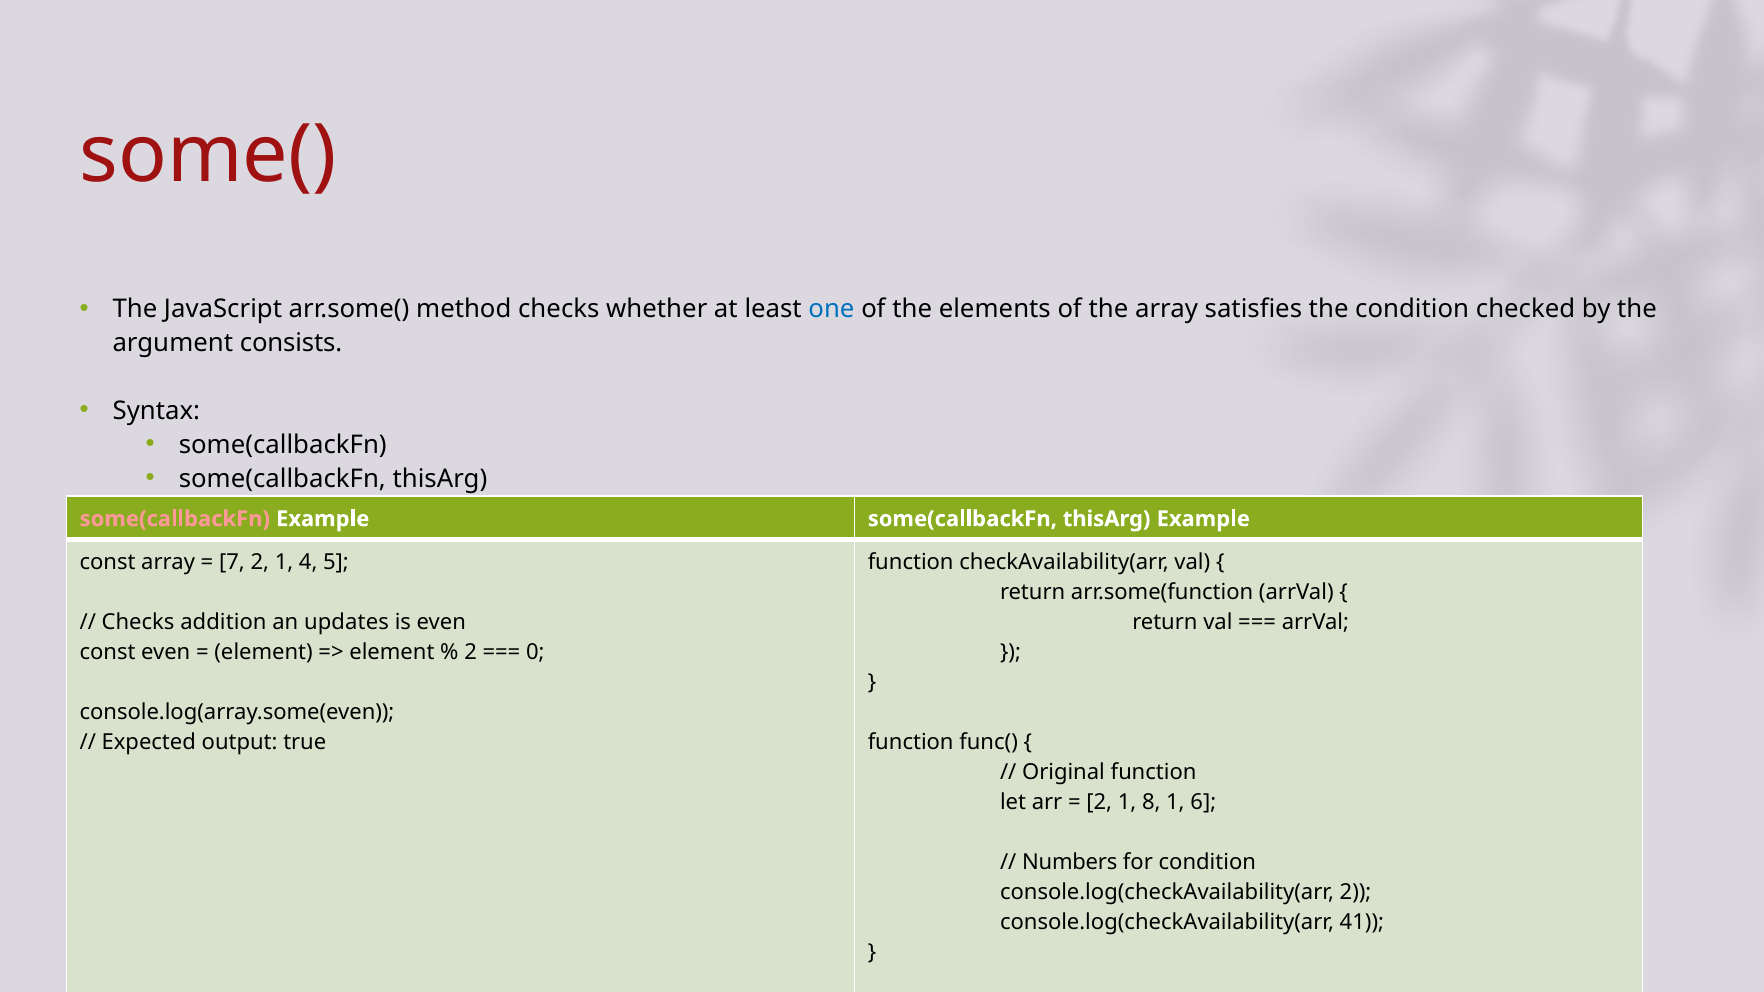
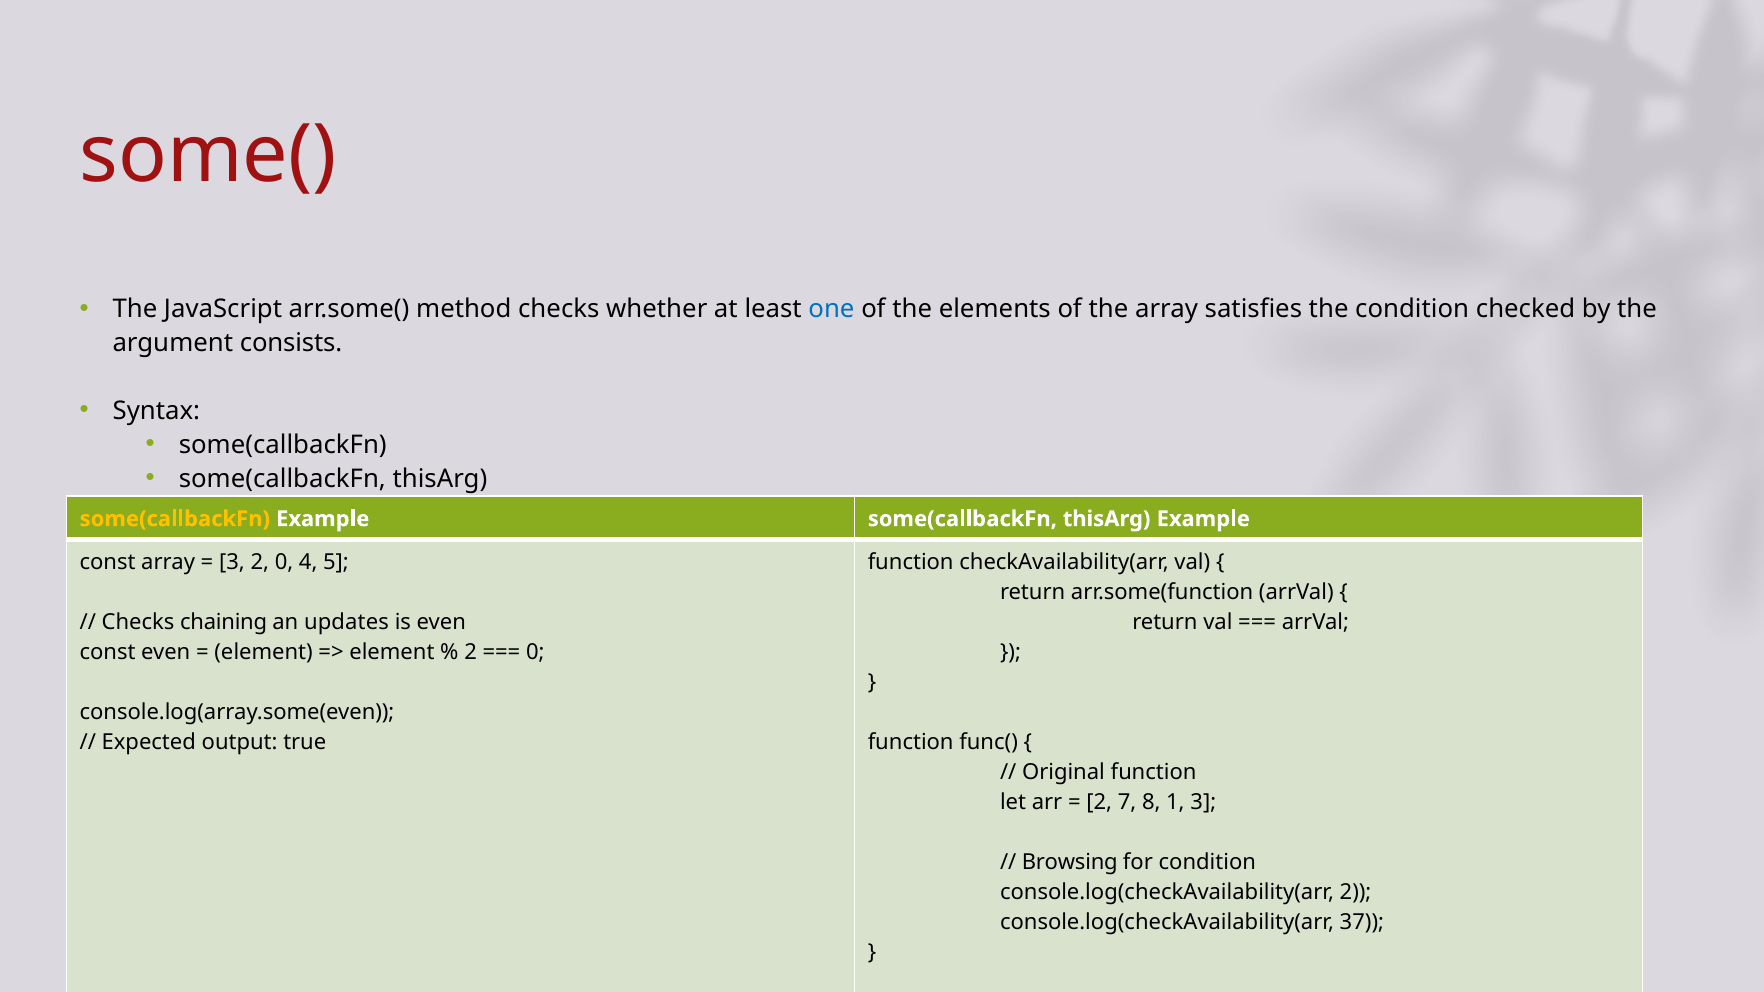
some(callbackFn colour: pink -> yellow (175, 519)
7: 7 -> 3 (232, 562)
1: 1 -> 0 (284, 562)
addition: addition -> chaining (224, 622)
1: 1 -> 7 (1127, 802)
1 6: 6 -> 3 (1203, 802)
Numbers: Numbers -> Browsing (1070, 862)
41: 41 -> 37 (1362, 922)
